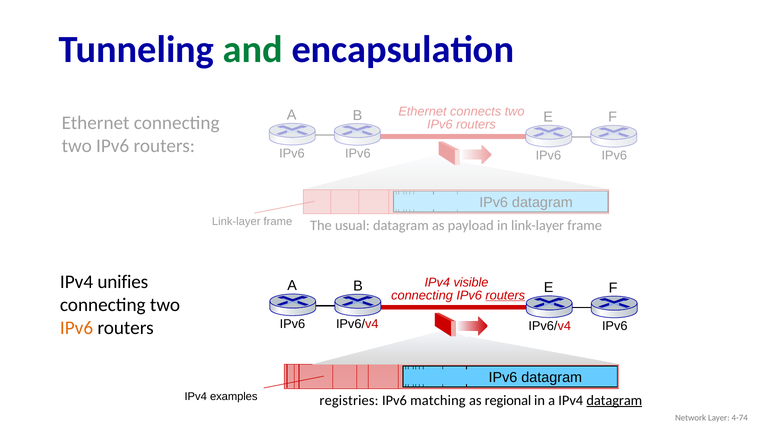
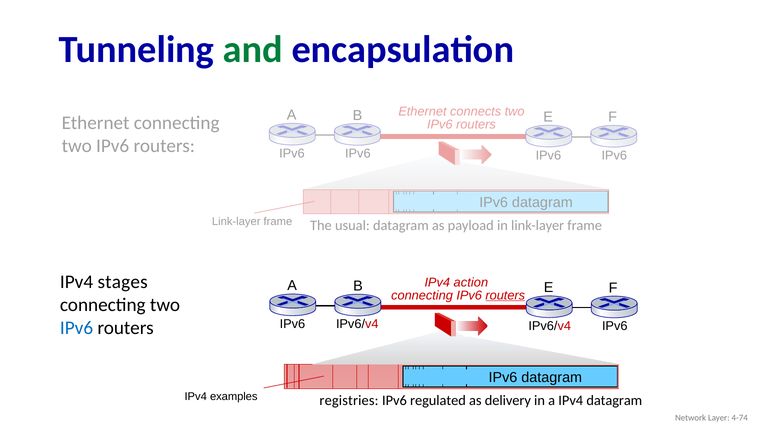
unifies: unifies -> stages (123, 282)
visible: visible -> action (471, 282)
IPv6 colour: orange -> blue (77, 328)
matching: matching -> regulated (438, 400)
regional: regional -> delivery (508, 400)
datagram underline: present -> none (614, 400)
